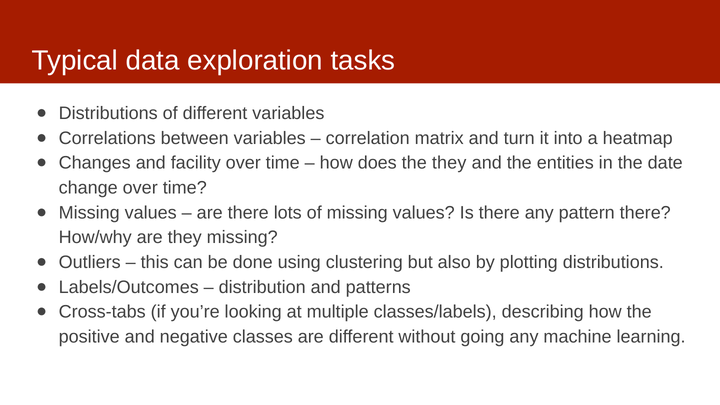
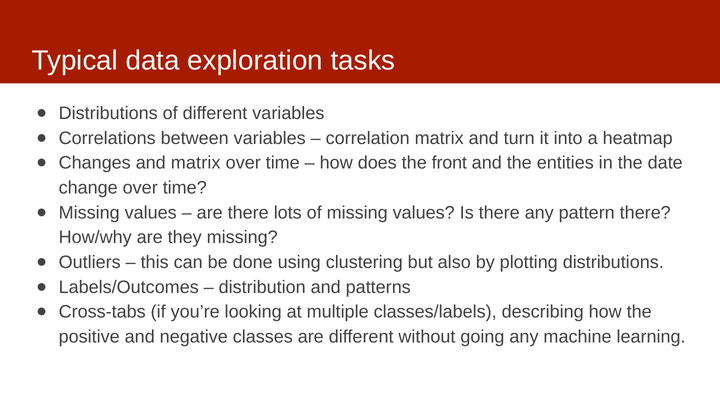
and facility: facility -> matrix (196, 163)
the they: they -> front (449, 163)
